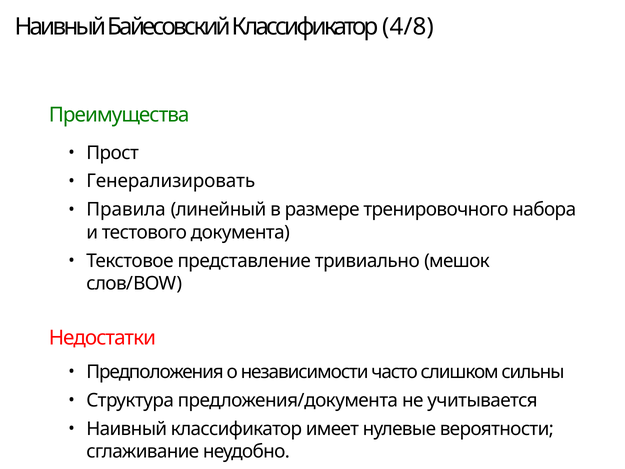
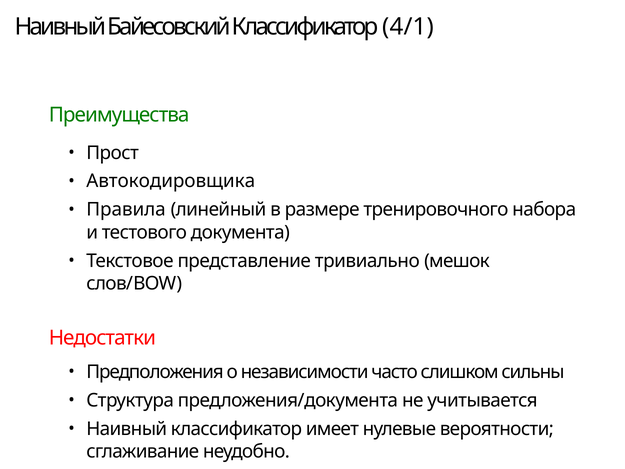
4/8: 4/8 -> 4/1 (408, 27)
Генерализировать: Генерализировать -> Автокодировщика (171, 181)
